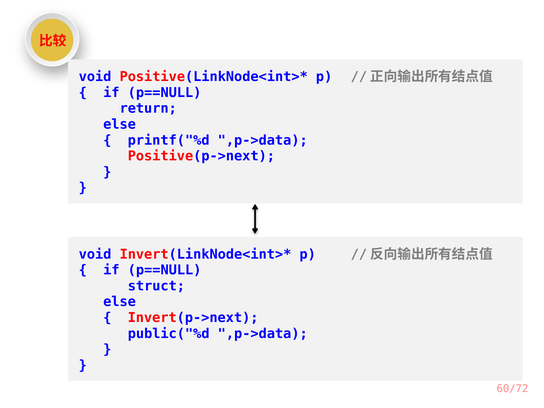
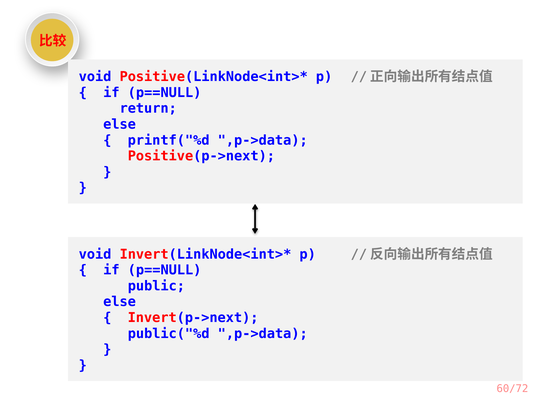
struct: struct -> public (156, 286)
